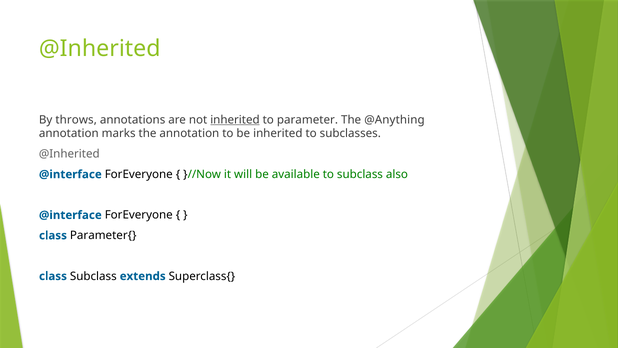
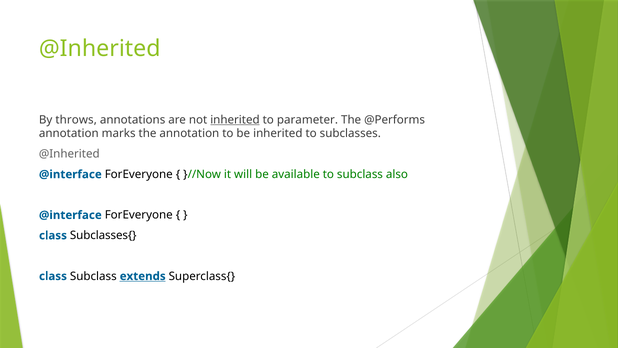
@Anything: @Anything -> @Performs (395, 120)
Parameter{: Parameter{ -> Subclasses{ (103, 235)
extends underline: none -> present (143, 276)
